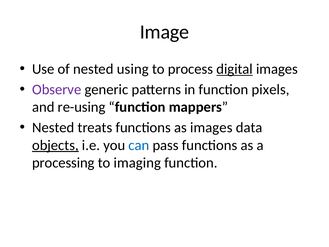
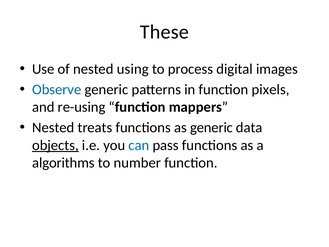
Image: Image -> These (164, 32)
digital underline: present -> none (235, 69)
Observe colour: purple -> blue (57, 89)
as images: images -> generic (211, 128)
processing: processing -> algorithms (63, 163)
imaging: imaging -> number (137, 163)
